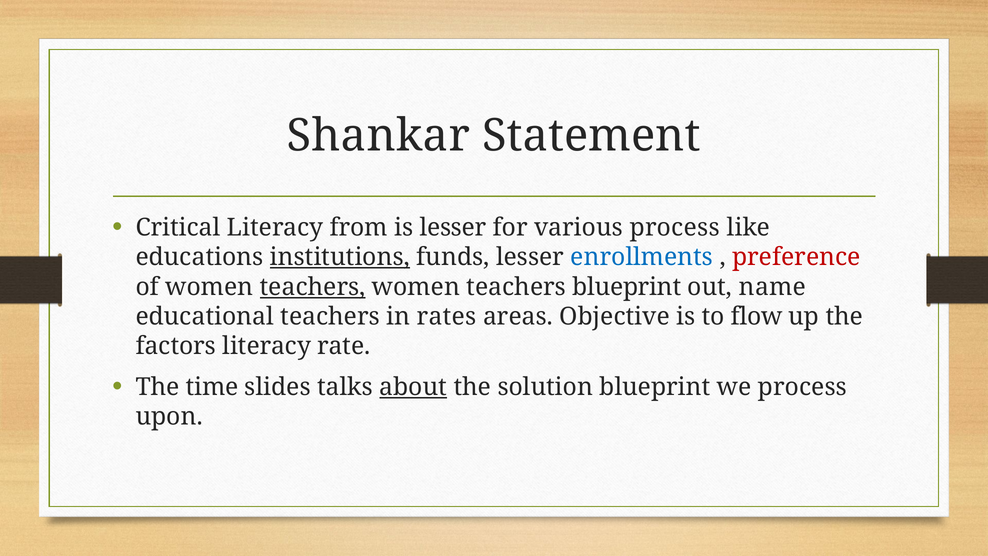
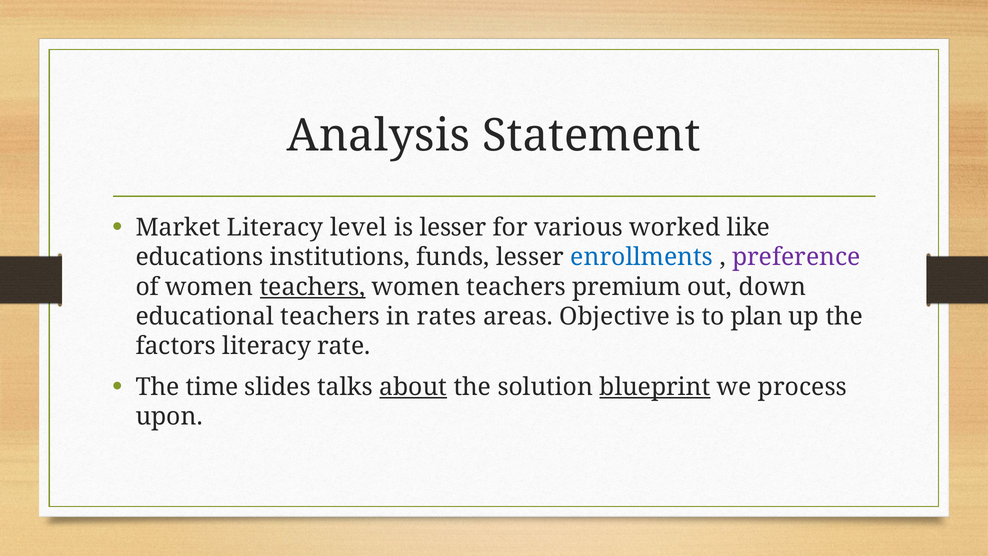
Shankar: Shankar -> Analysis (379, 136)
Critical: Critical -> Market (178, 227)
from: from -> level (359, 227)
various process: process -> worked (675, 227)
institutions underline: present -> none (340, 257)
preference colour: red -> purple (796, 257)
teachers blueprint: blueprint -> premium (627, 287)
name: name -> down (772, 287)
flow: flow -> plan (757, 316)
blueprint underline: none -> present (655, 387)
